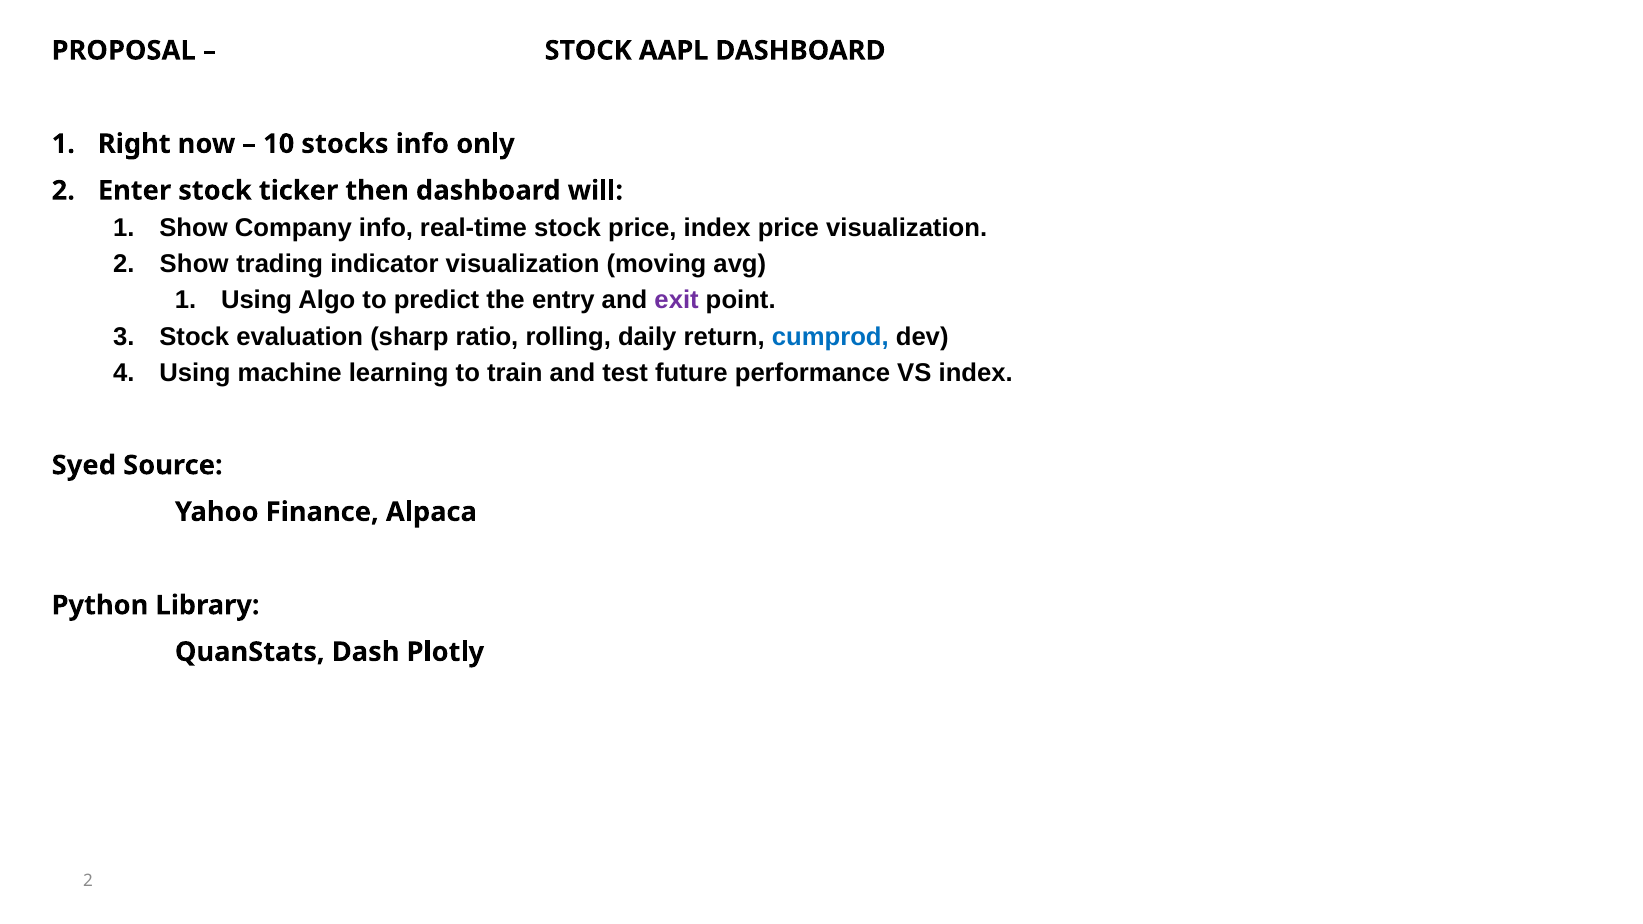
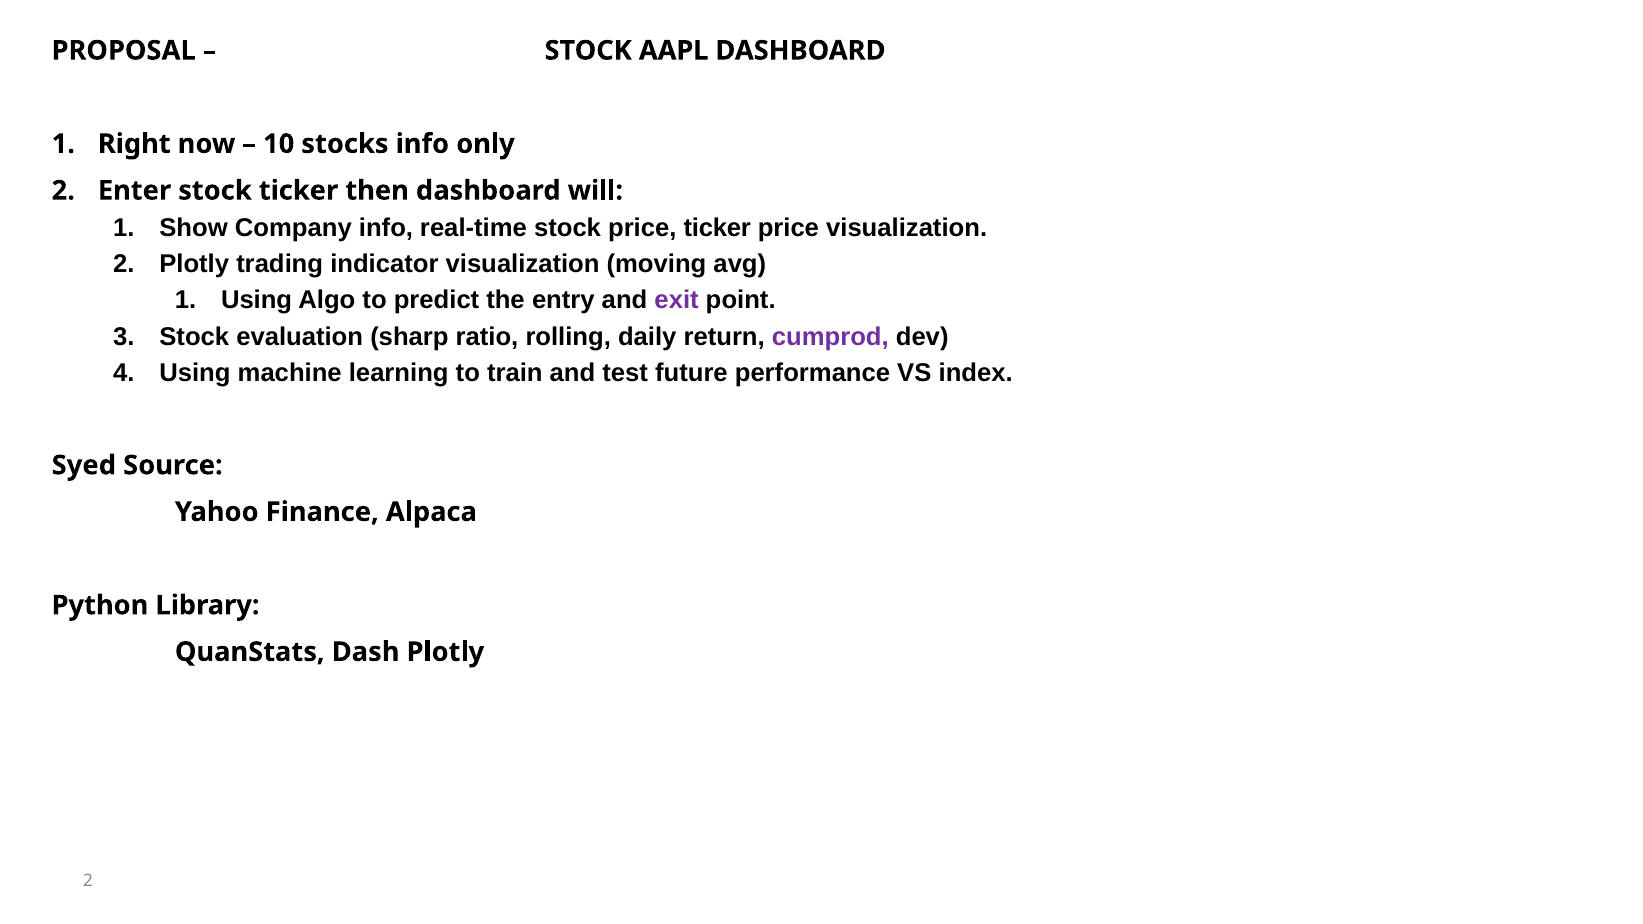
price index: index -> ticker (717, 228)
2 Show: Show -> Plotly (194, 264)
cumprod colour: blue -> purple (830, 337)
